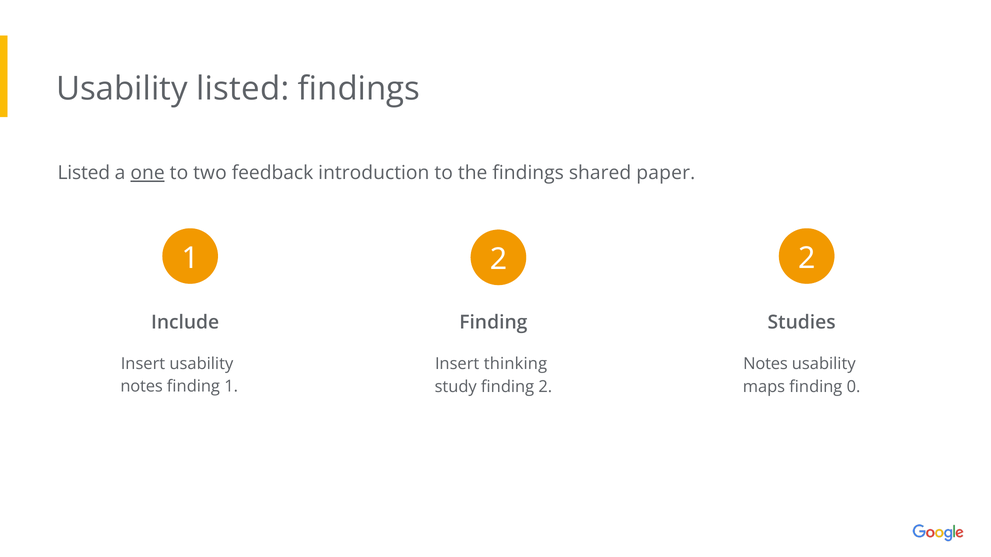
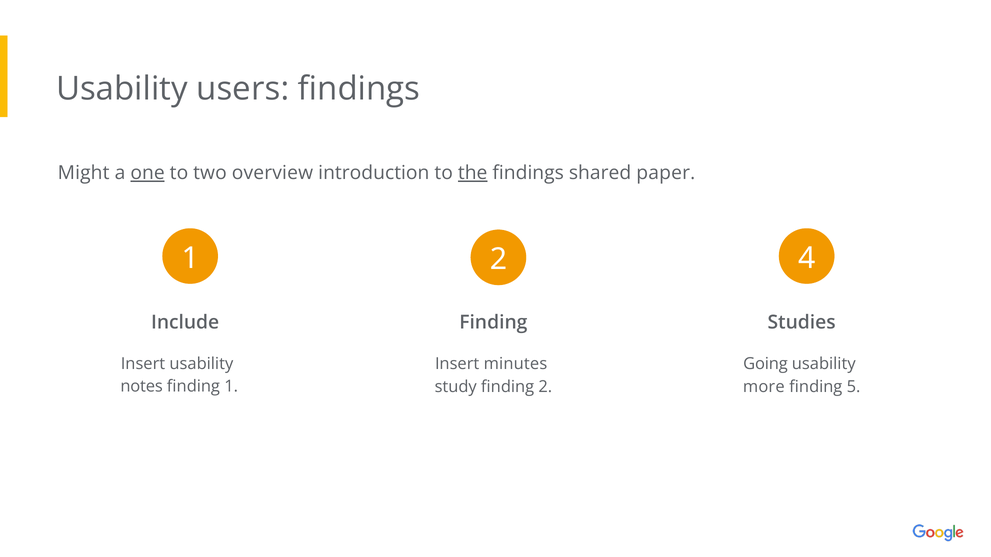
Usability listed: listed -> users (243, 89)
Listed: Listed -> Might (84, 173)
feedback: feedback -> overview (272, 173)
the underline: none -> present (473, 173)
2 2: 2 -> 4 (807, 258)
thinking: thinking -> minutes (515, 364)
Notes: Notes -> Going (765, 364)
maps: maps -> more (764, 387)
0: 0 -> 5 (854, 387)
